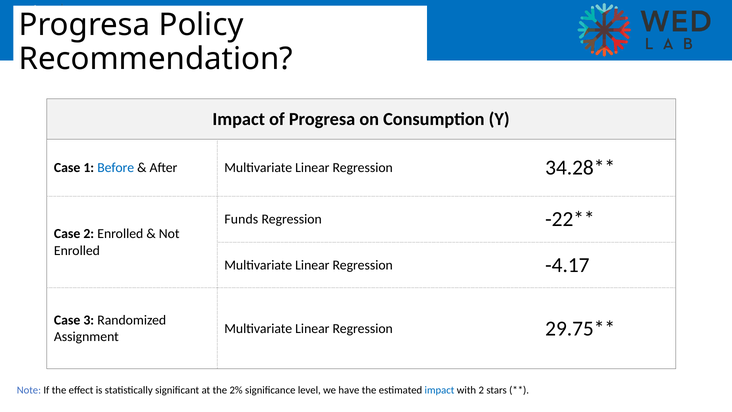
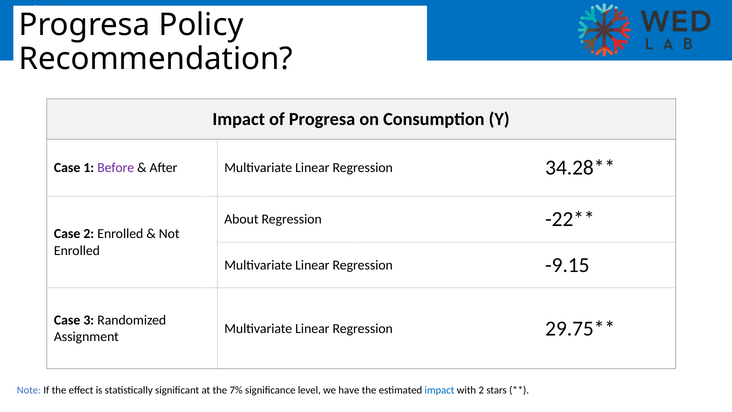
Before colour: blue -> purple (116, 168)
Funds: Funds -> About (241, 219)
-4.17: -4.17 -> -9.15 (567, 265)
2%: 2% -> 7% (236, 390)
